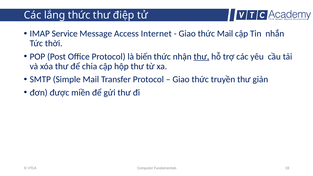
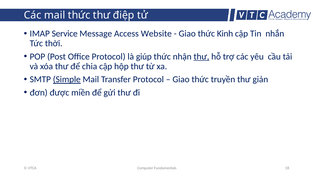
Các lắng: lắng -> mail (55, 15)
Internet: Internet -> Website (156, 34)
thức Mail: Mail -> Kinh (225, 34)
biến: biến -> giúp (144, 57)
Simple underline: none -> present (67, 79)
